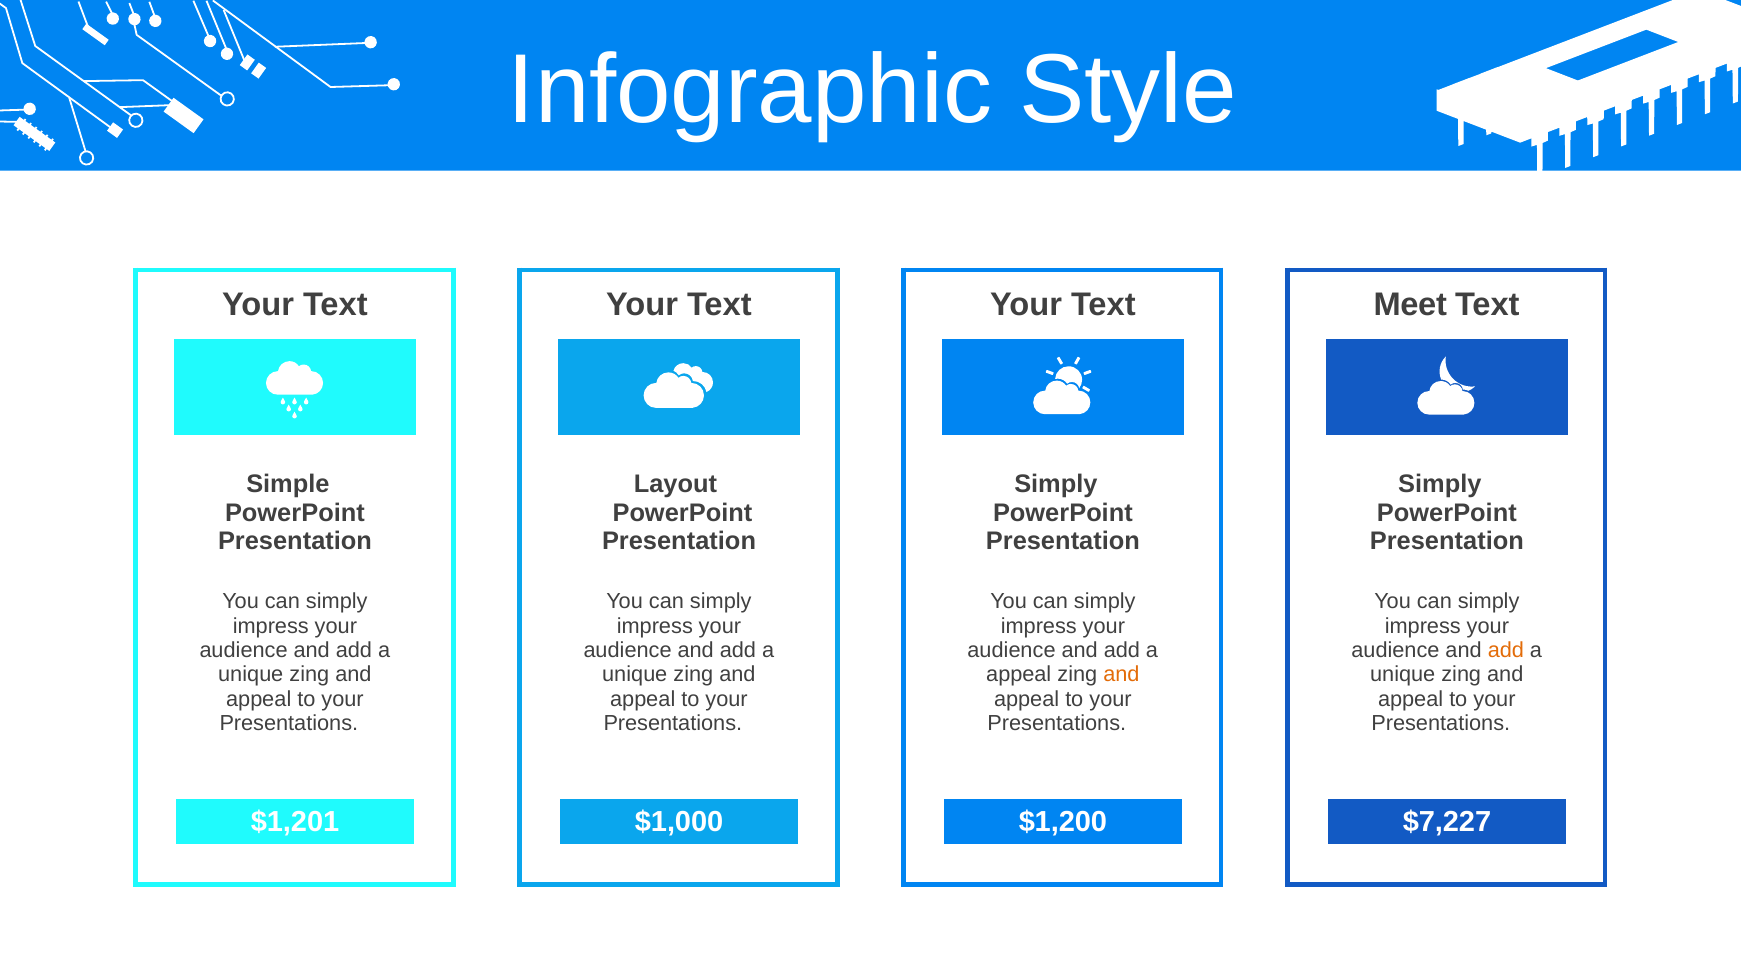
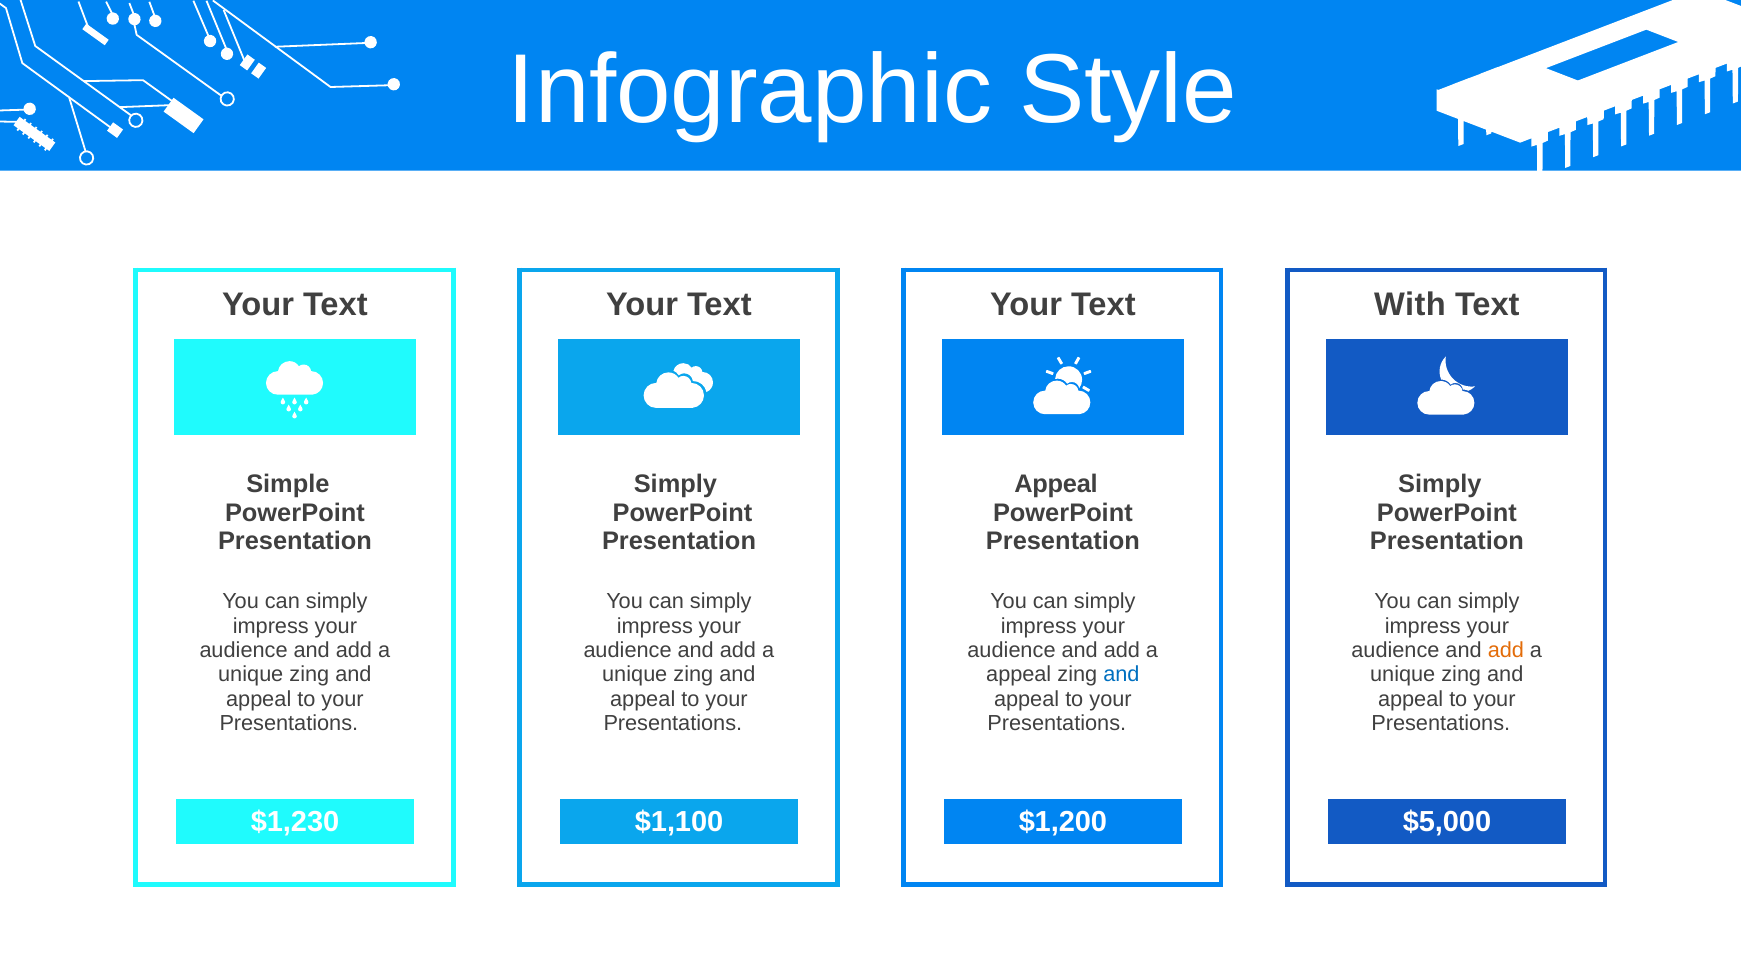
Meet: Meet -> With (1410, 305)
Layout: Layout -> Simply (675, 485)
Simply: Simply -> Appeal (1056, 485)
and colour: orange -> blue (1121, 675)
$1,201: $1,201 -> $1,230 (295, 822)
$1,000: $1,000 -> $1,100 (679, 822)
$7,227: $7,227 -> $5,000 (1447, 822)
